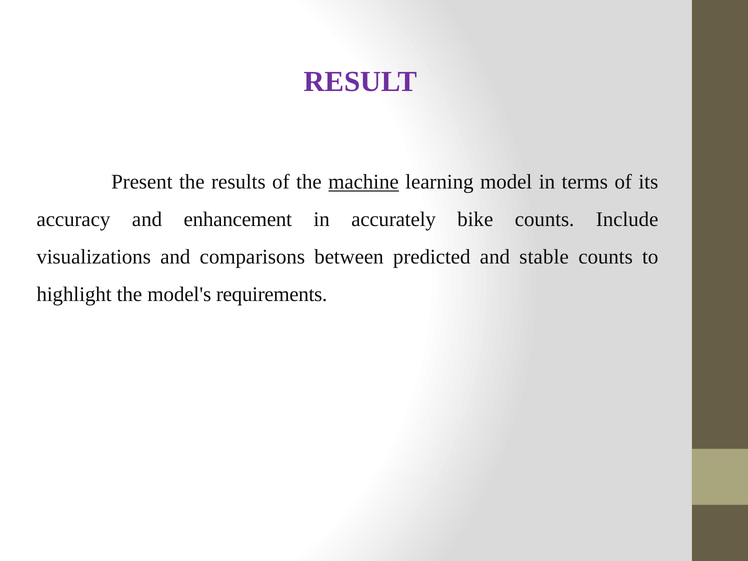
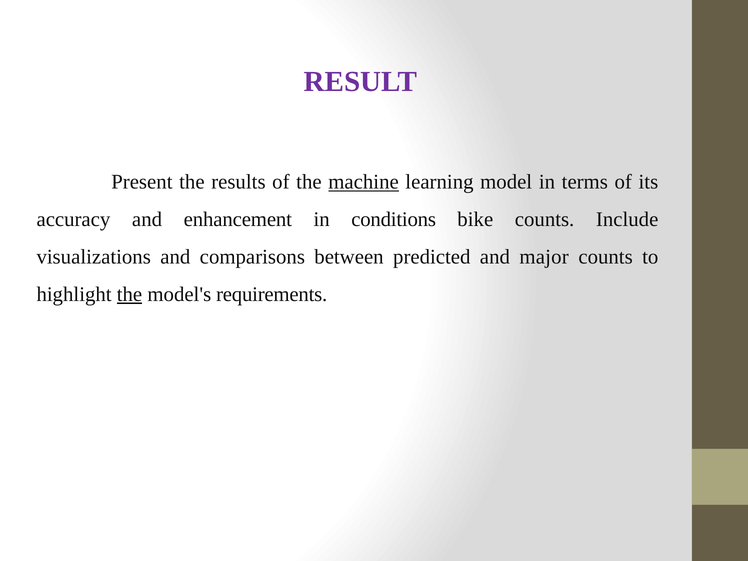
accurately: accurately -> conditions (394, 220)
stable: stable -> major (544, 257)
the underline: none -> present (129, 294)
